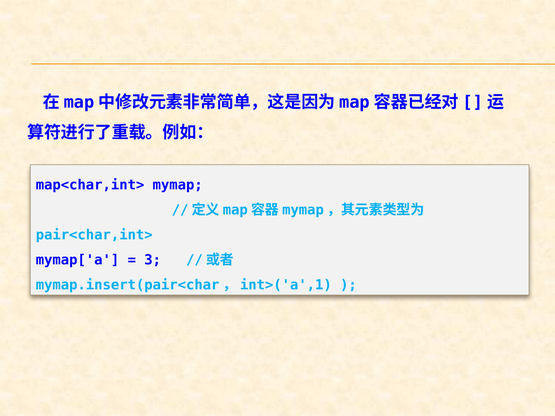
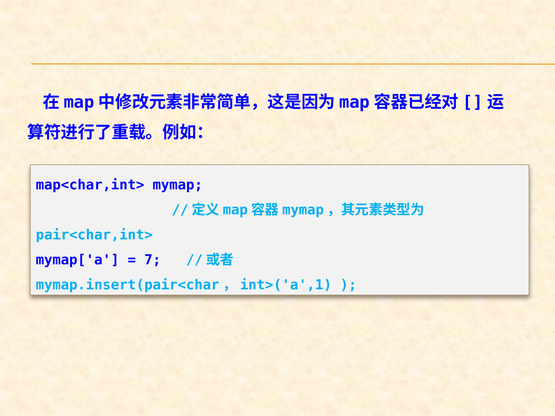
3: 3 -> 7 (153, 260)
